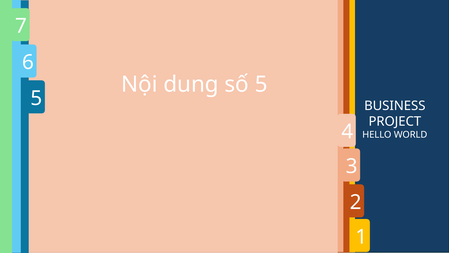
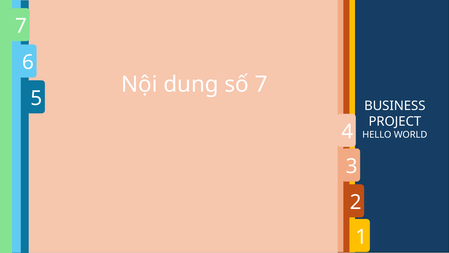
số 5: 5 -> 7 (261, 84)
